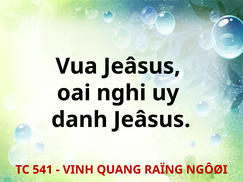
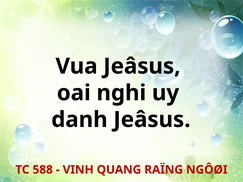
541: 541 -> 588 (43, 170)
